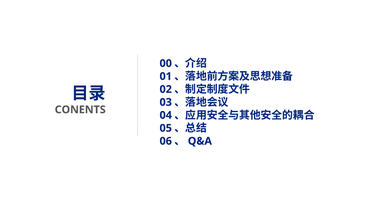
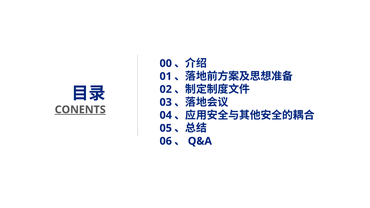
CONENTS underline: none -> present (80, 110)
